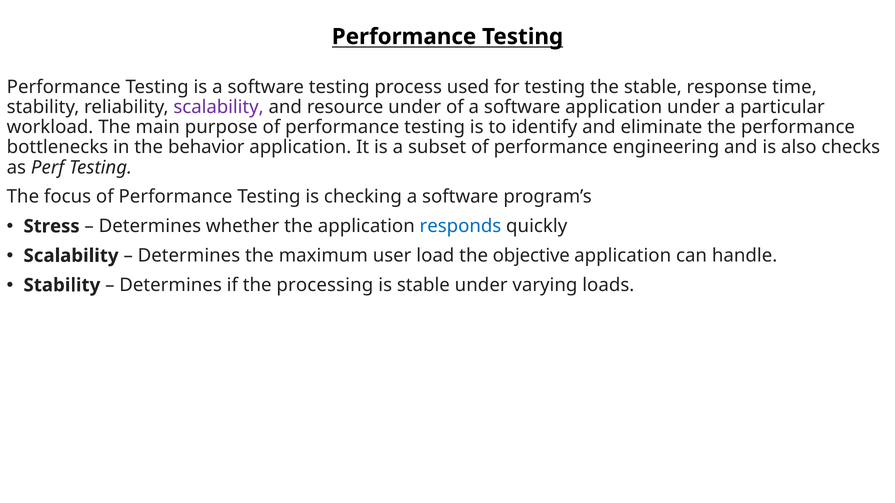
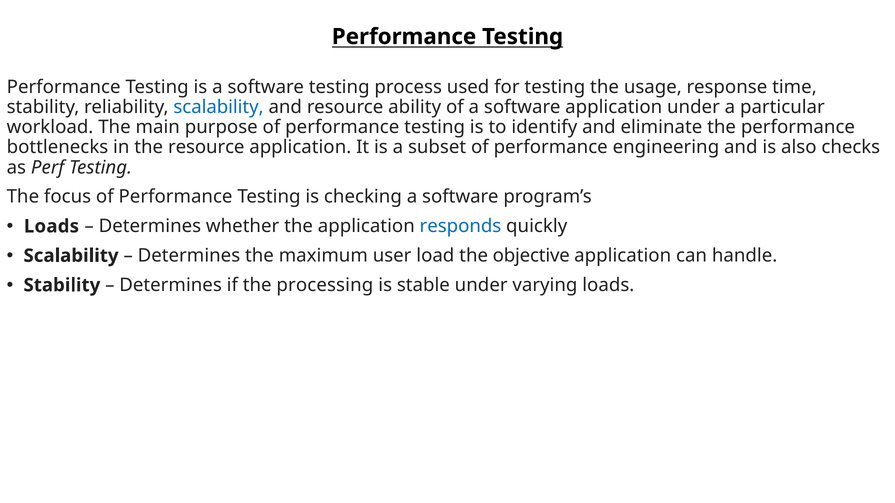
the stable: stable -> usage (653, 87)
scalability colour: purple -> blue (219, 107)
resource under: under -> ability (415, 107)
the behavior: behavior -> resource (206, 147)
Stress: Stress -> Loads (51, 226)
